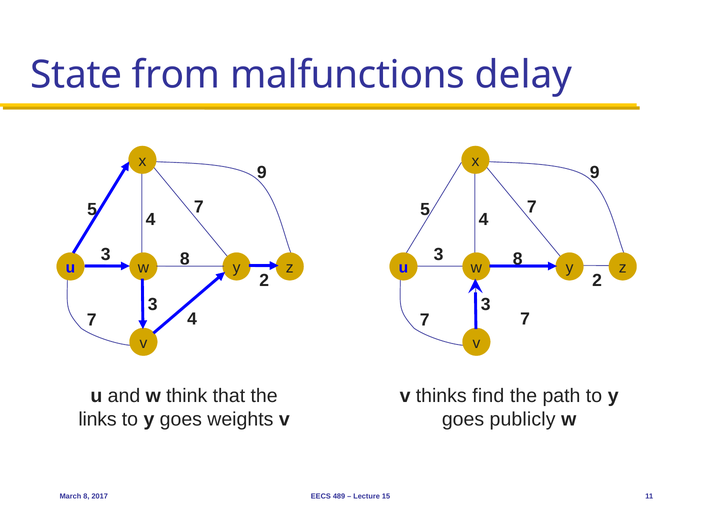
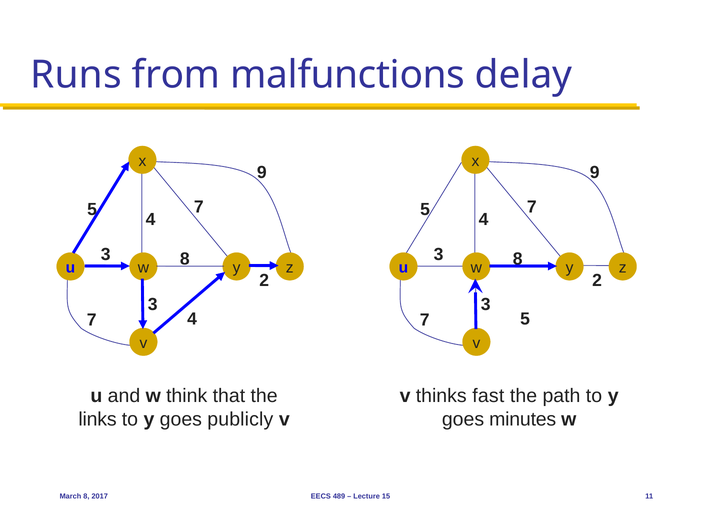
State: State -> Runs (76, 75)
7 7: 7 -> 5 (525, 319)
find: find -> fast (488, 397)
weights: weights -> publicly (240, 420)
publicly: publicly -> minutes (523, 420)
